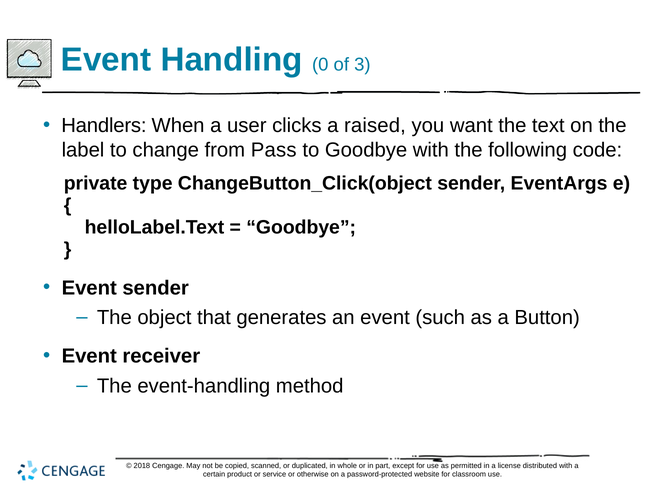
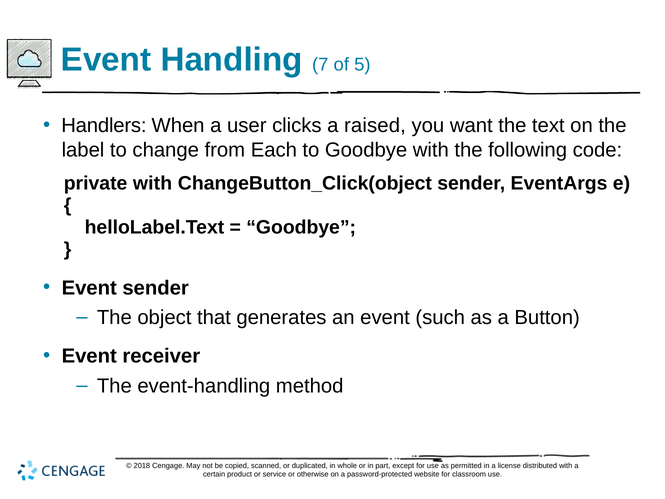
0: 0 -> 7 (320, 65)
3: 3 -> 5 (362, 65)
Pass: Pass -> Each (274, 150)
private type: type -> with (153, 183)
